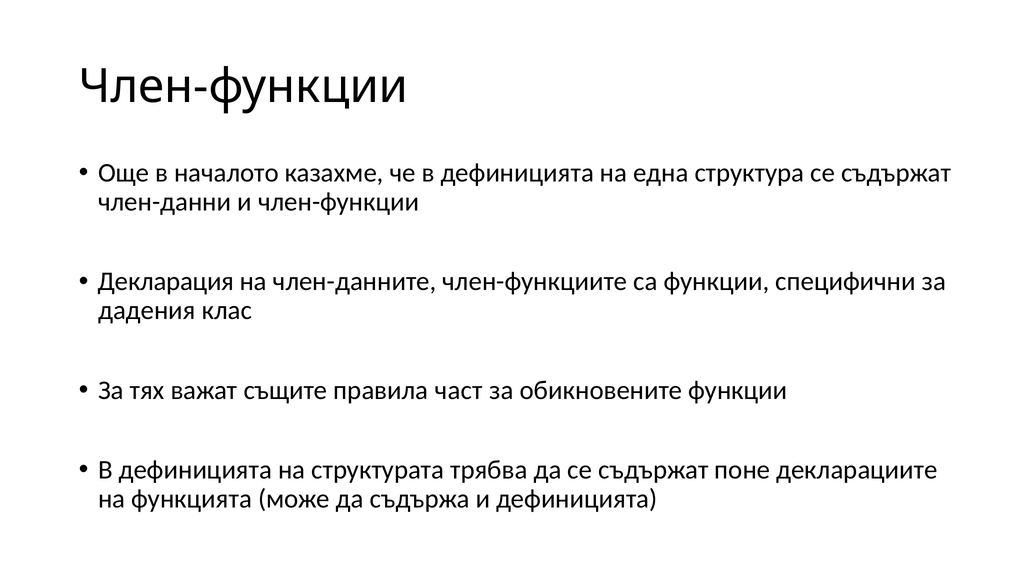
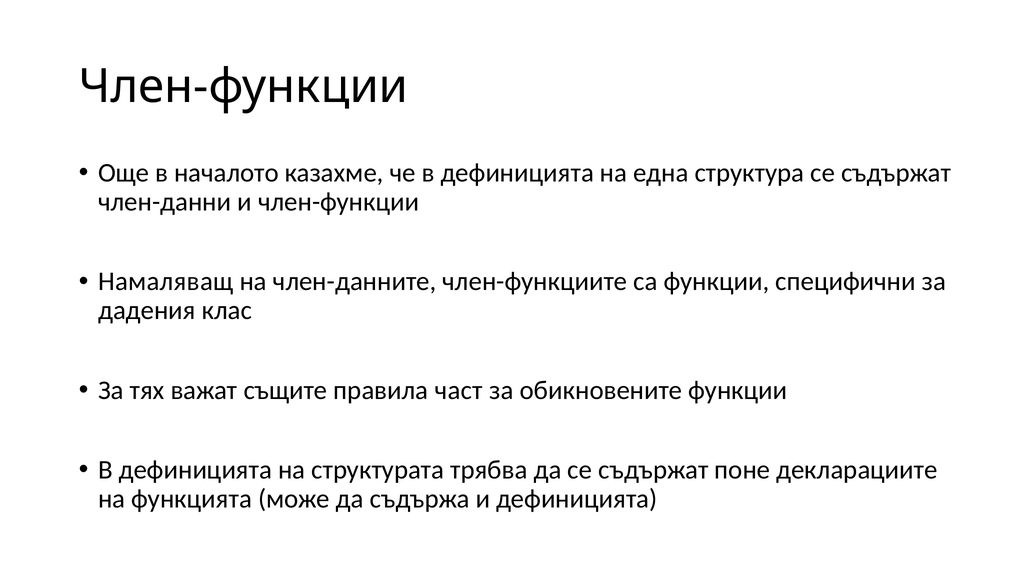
Декларация: Декларация -> Намаляващ (166, 282)
